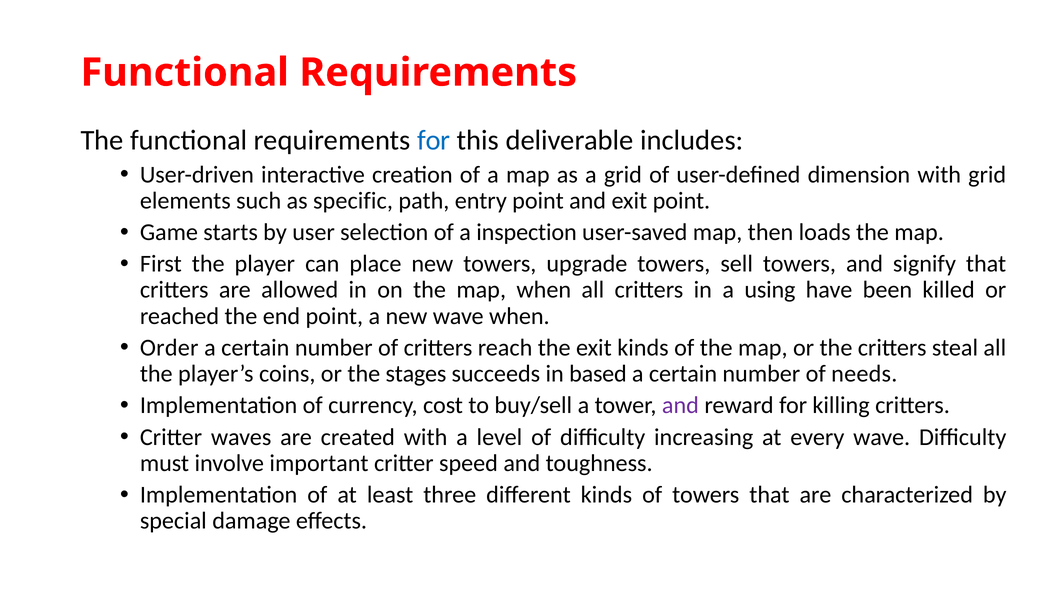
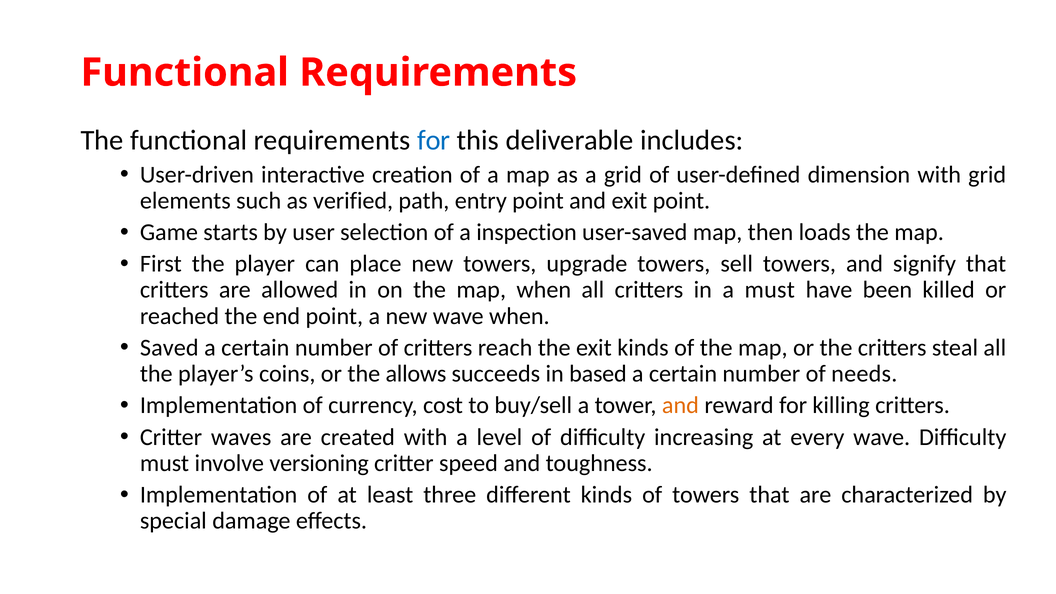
specific: specific -> verified (353, 201)
a using: using -> must (770, 290)
Order: Order -> Saved (169, 348)
stages: stages -> allows (416, 374)
and colour: purple -> orange (680, 406)
important: important -> versioning (319, 463)
